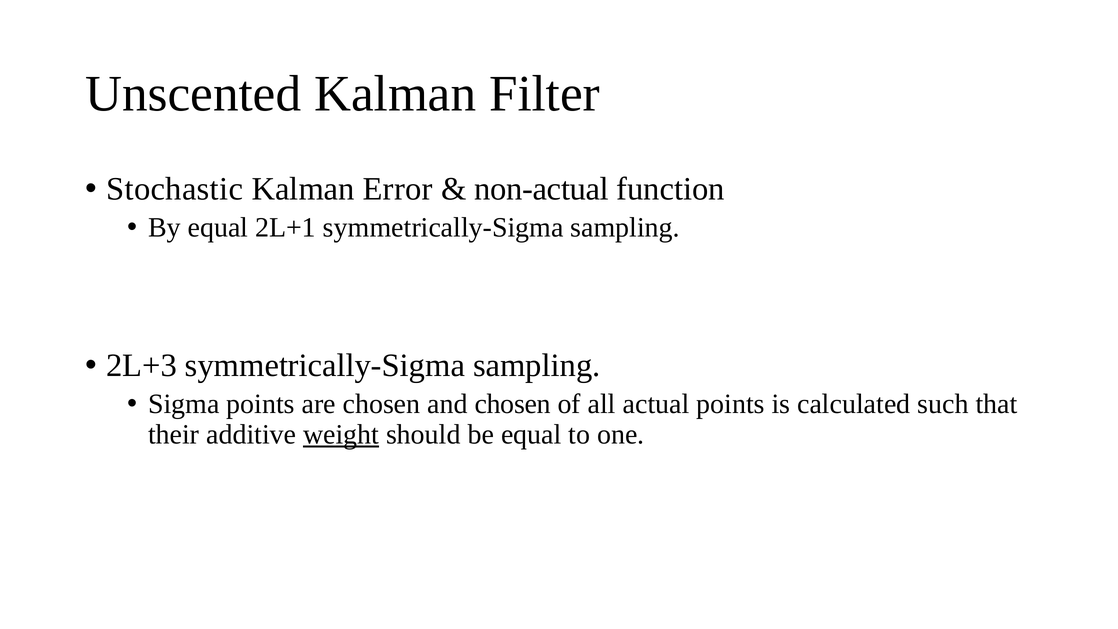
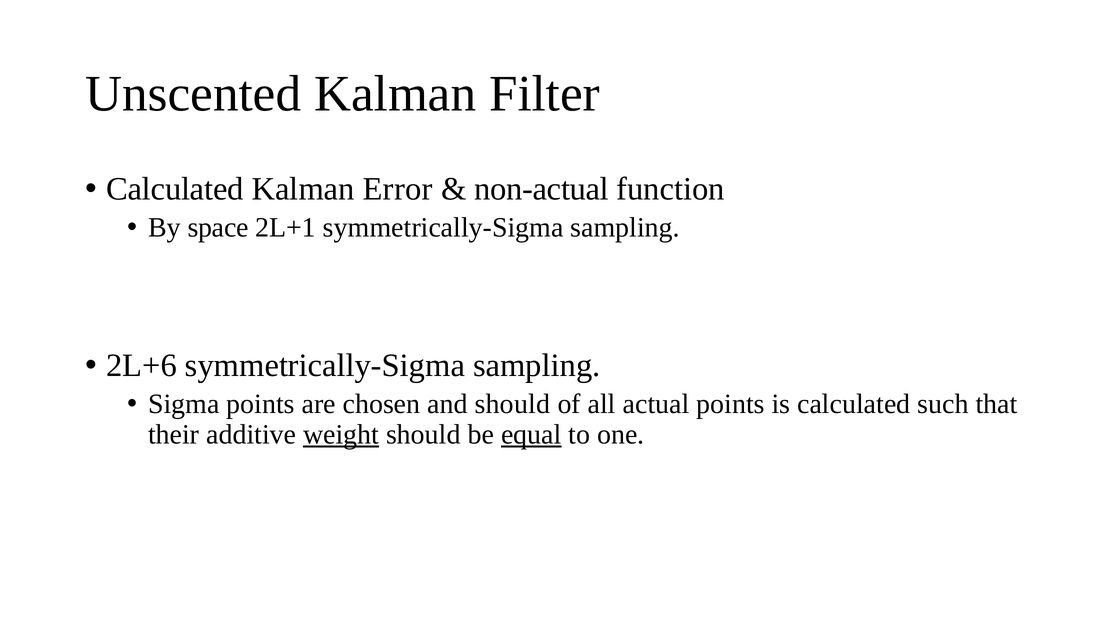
Stochastic: Stochastic -> Calculated (175, 189)
By equal: equal -> space (218, 228)
2L+3: 2L+3 -> 2L+6 (142, 366)
and chosen: chosen -> should (512, 404)
equal underline: none -> present (531, 434)
